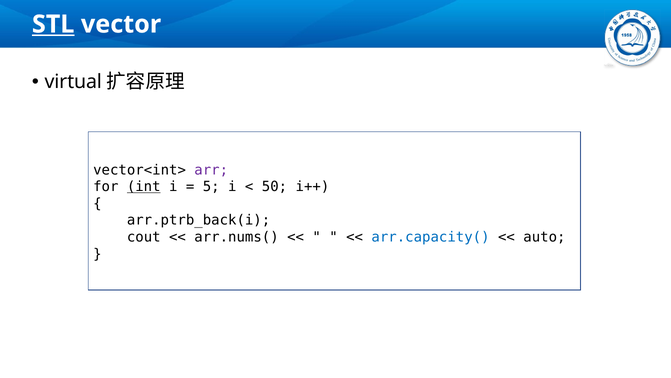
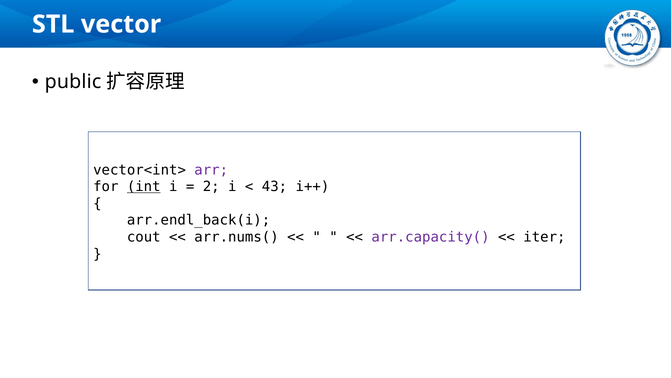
STL underline: present -> none (53, 24)
virtual: virtual -> public (73, 82)
5: 5 -> 2 (211, 186)
50: 50 -> 43 (274, 186)
arr.ptrb_back(i: arr.ptrb_back(i -> arr.endl_back(i (199, 220)
arr.capacity( colour: blue -> purple (431, 237)
auto: auto -> iter (544, 237)
